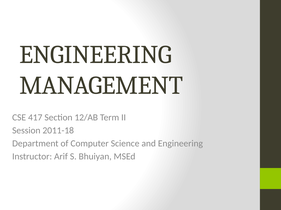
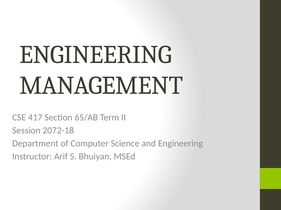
12/AB: 12/AB -> 65/AB (86, 118)
2011-18: 2011-18 -> 2072-18 (58, 131)
